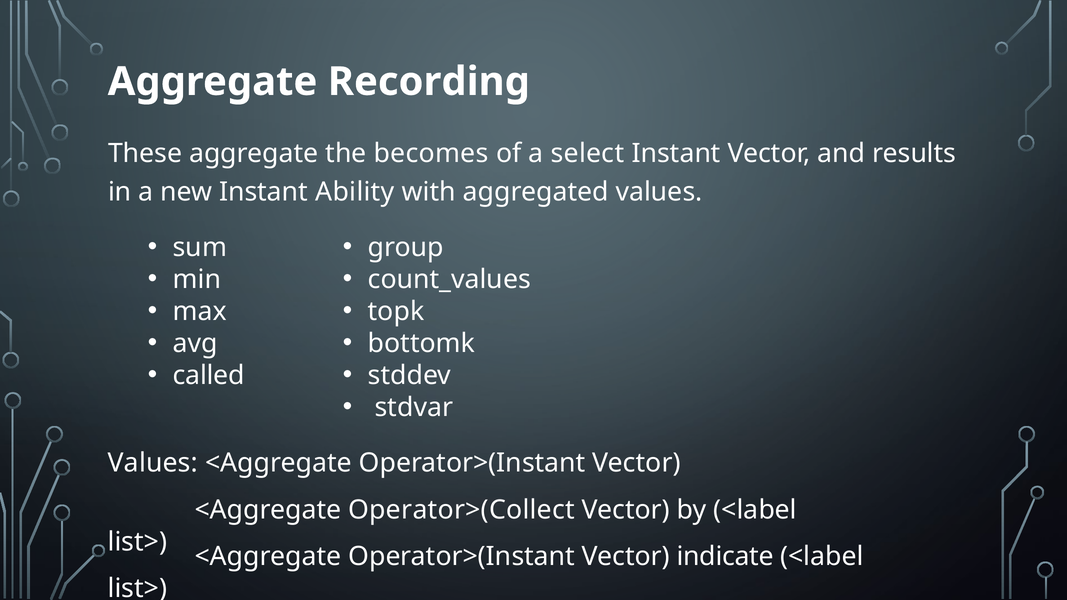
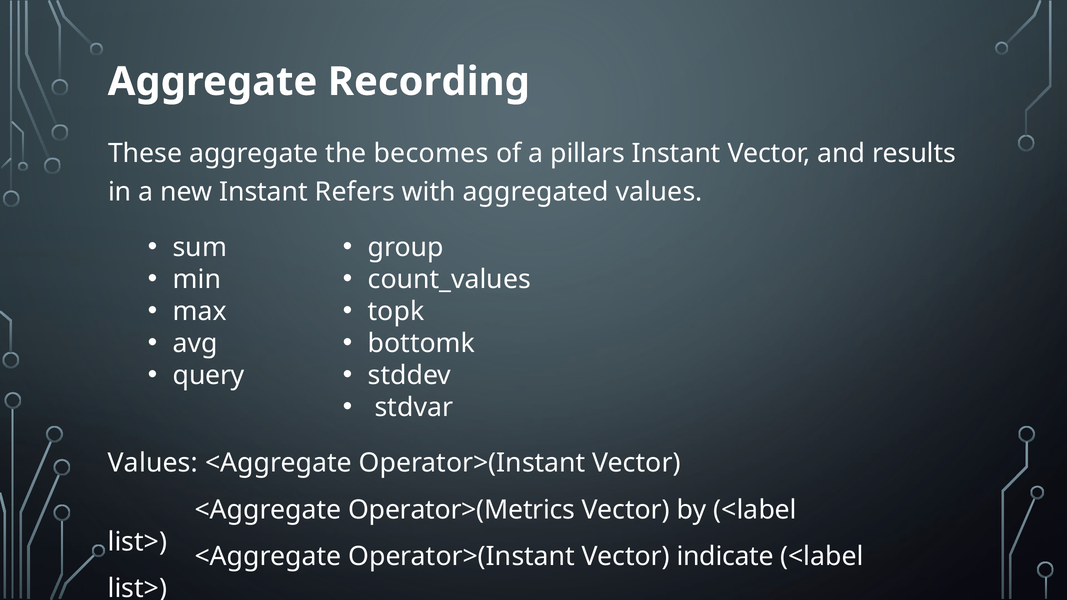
select: select -> pillars (588, 154)
Ability: Ability -> Refers (355, 192)
called: called -> query (209, 376)
Operator>(Collect: Operator>(Collect -> Operator>(Metrics (462, 510)
